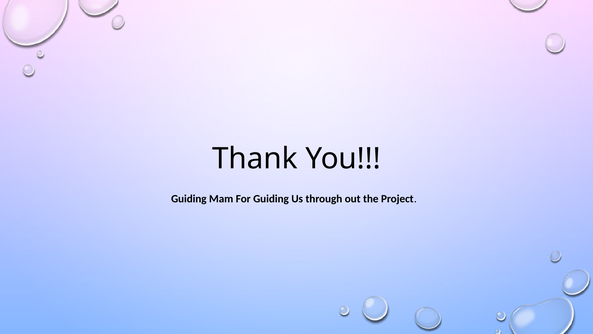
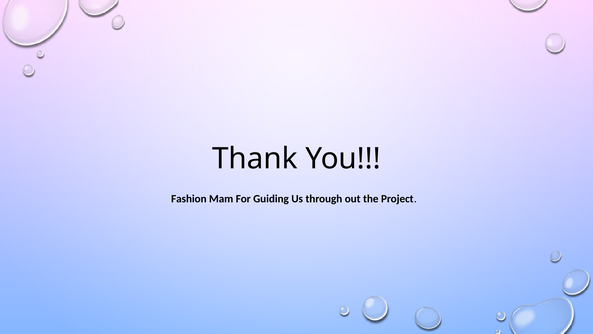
Guiding: Guiding -> Fashion (189, 198)
